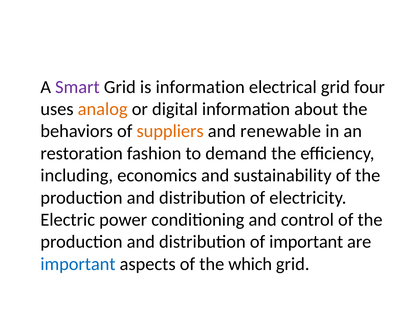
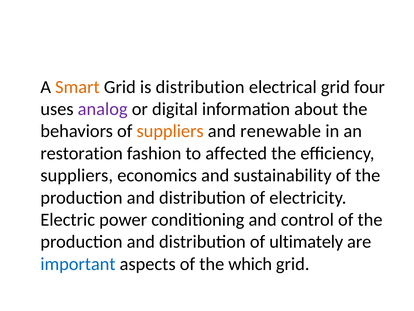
Smart colour: purple -> orange (77, 87)
is information: information -> distribution (200, 87)
analog colour: orange -> purple (103, 109)
demand: demand -> affected (236, 153)
including: including -> suppliers (77, 175)
of important: important -> ultimately (306, 241)
